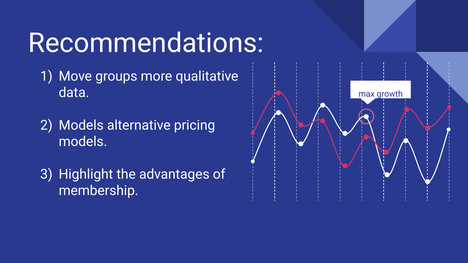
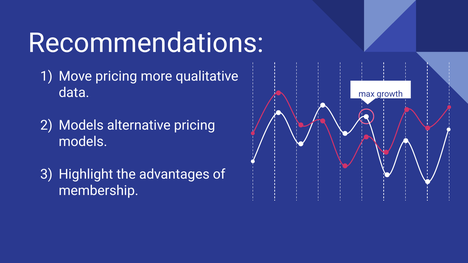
Move groups: groups -> pricing (116, 76)
